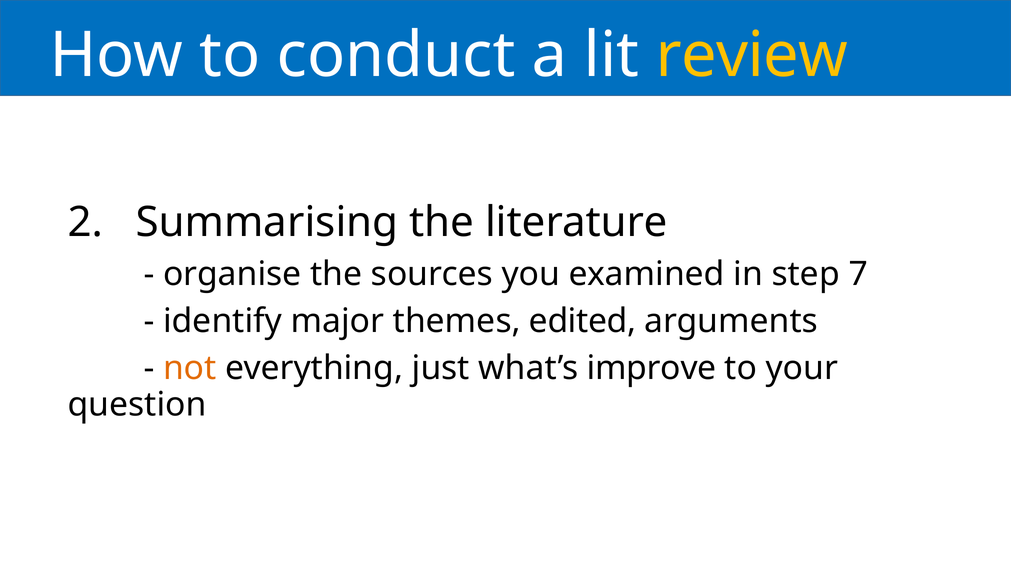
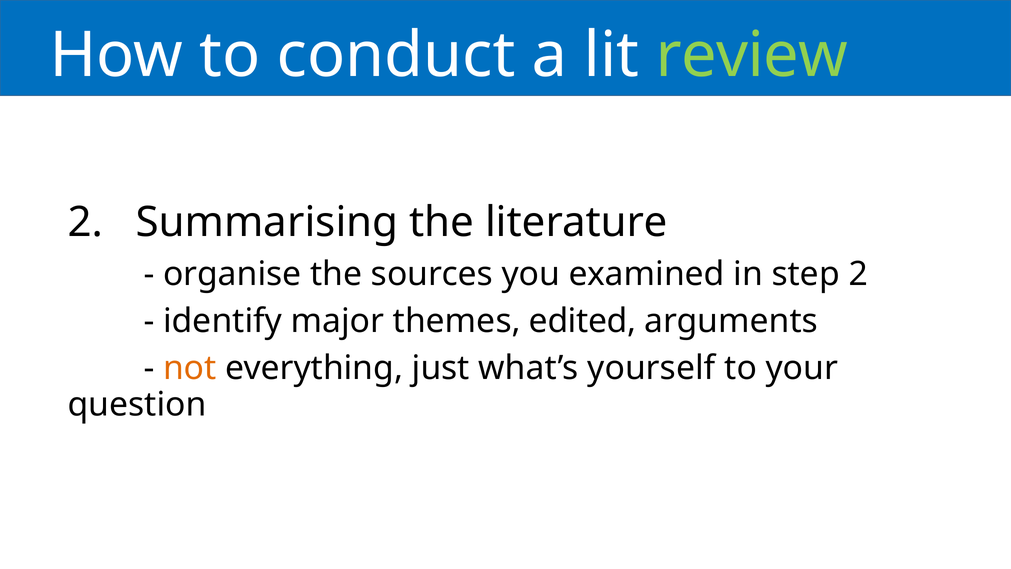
review colour: yellow -> light green (752, 55)
step 7: 7 -> 2 (858, 274)
improve: improve -> yourself (651, 368)
